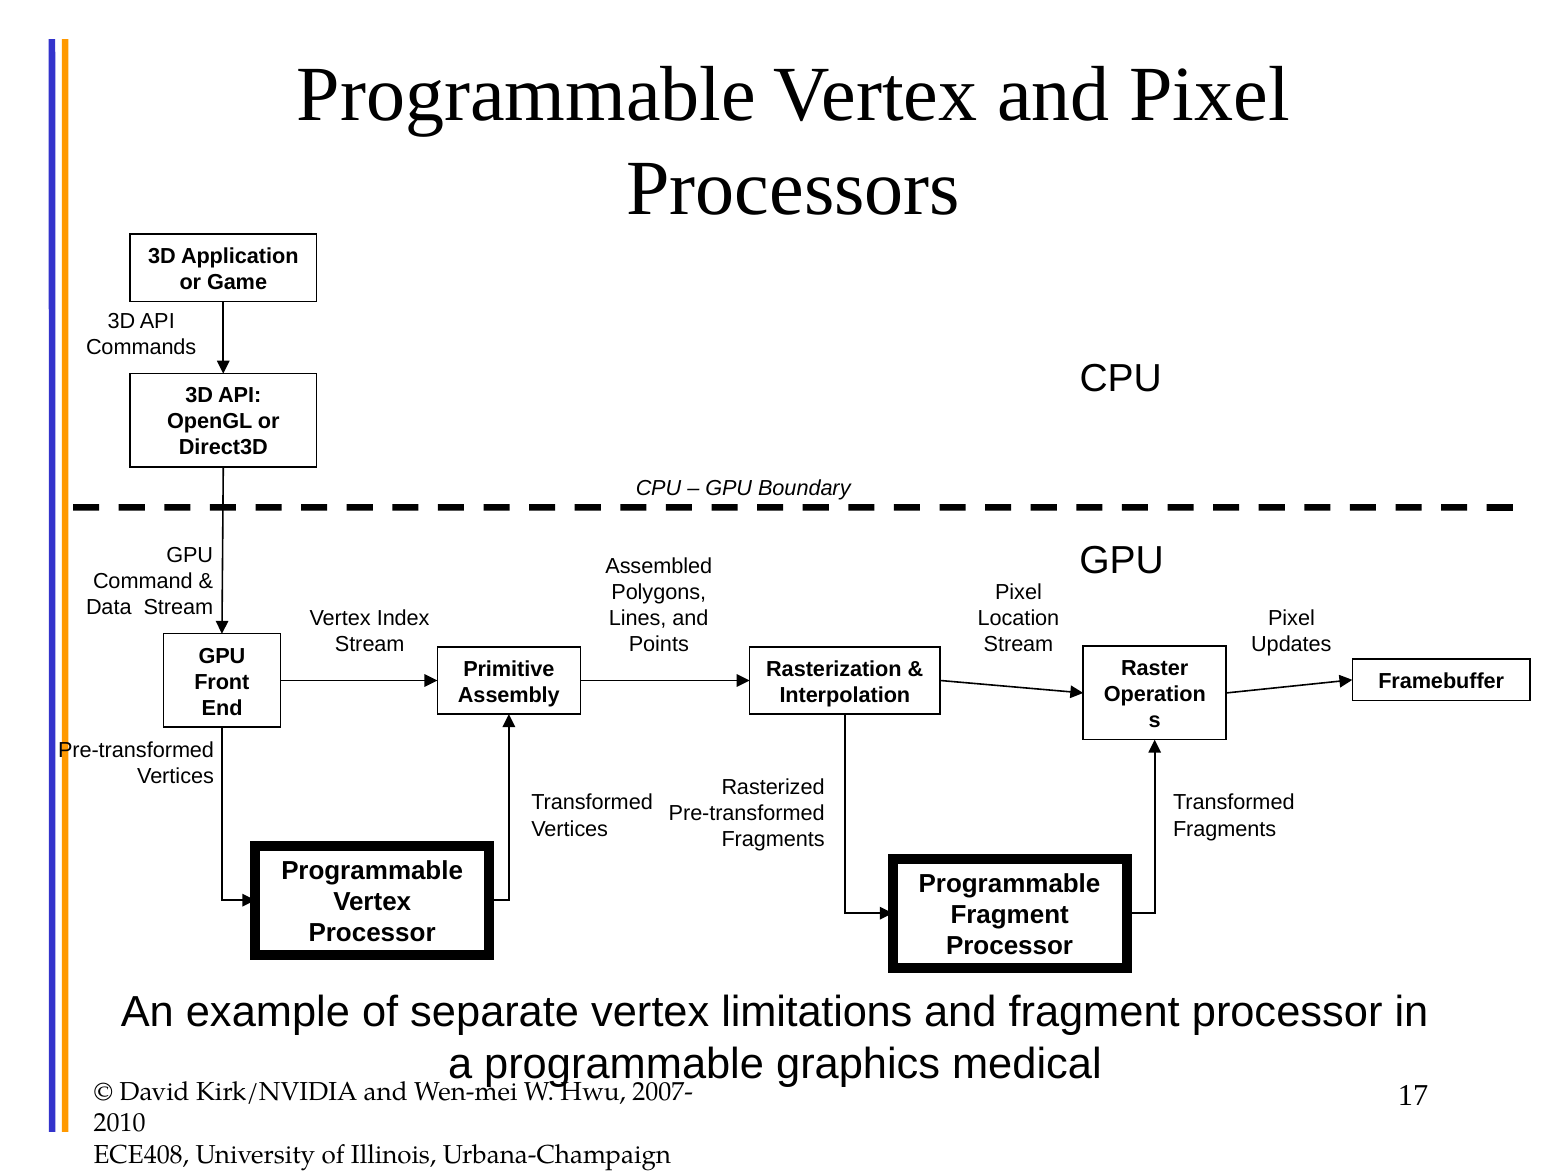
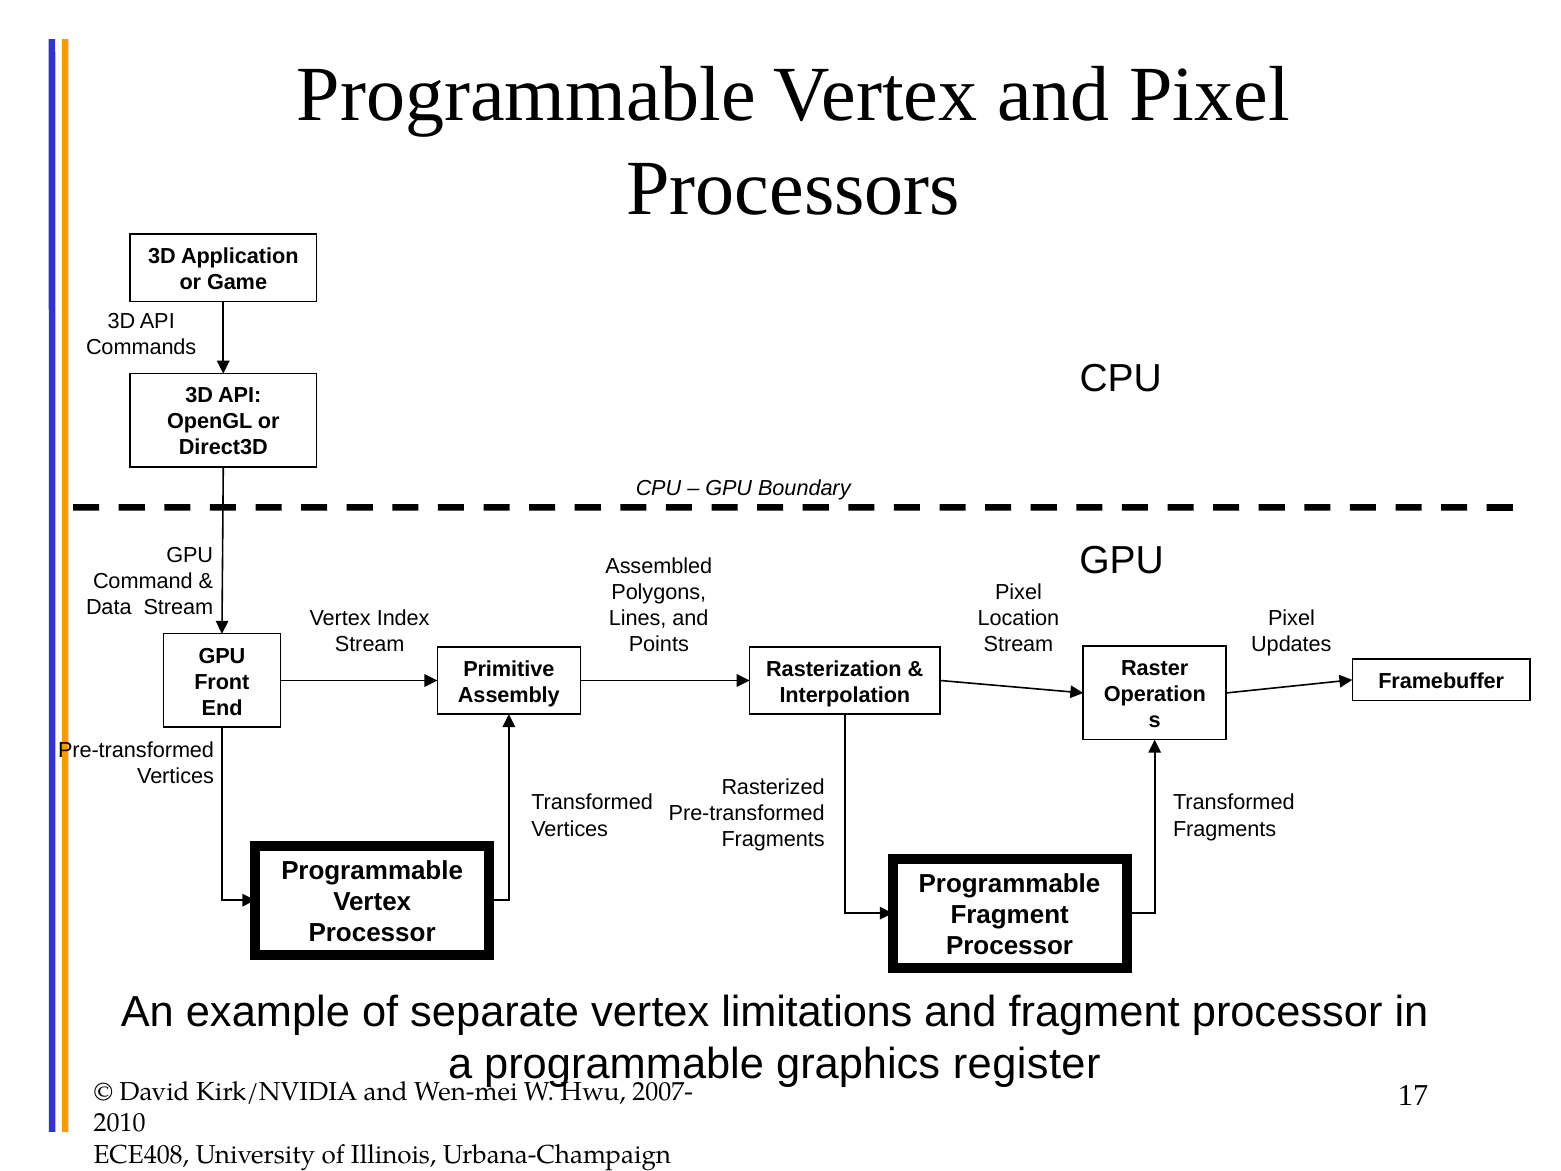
medical: medical -> register (1027, 1064)
